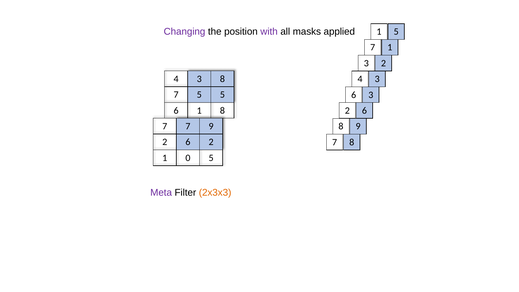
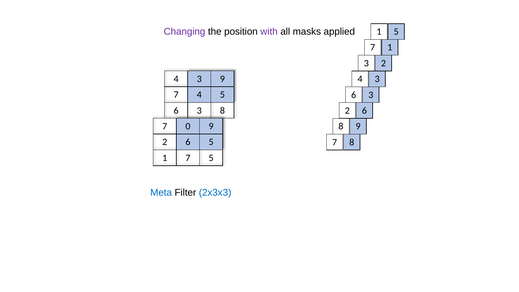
3 8: 8 -> 9 (222, 79)
7 5: 5 -> 4 (199, 95)
1: 1 -> 3 (199, 110)
7 7: 7 -> 0 (188, 126)
6 2: 2 -> 5 (211, 142)
1 0: 0 -> 7 (188, 158)
Meta colour: purple -> blue (161, 193)
2x3x3 colour: orange -> blue (215, 193)
